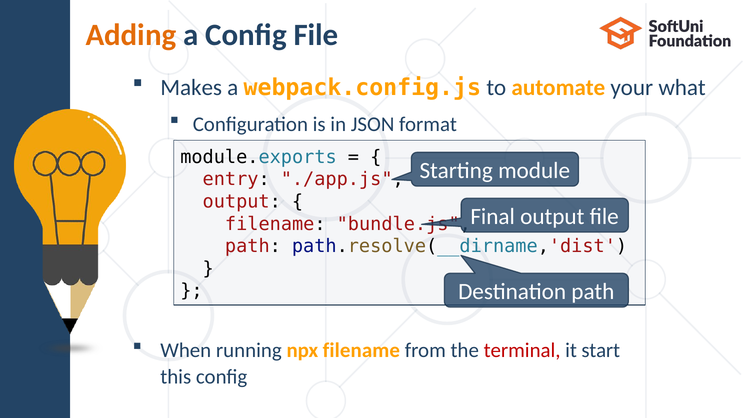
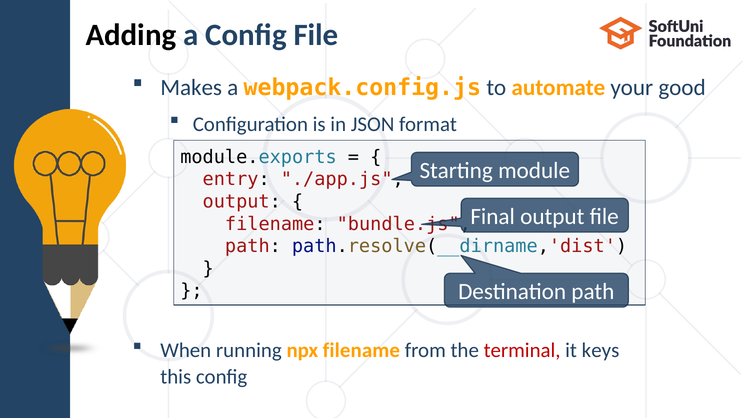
Adding colour: orange -> black (131, 35)
what: what -> good (682, 87)
start: start -> keys (601, 350)
